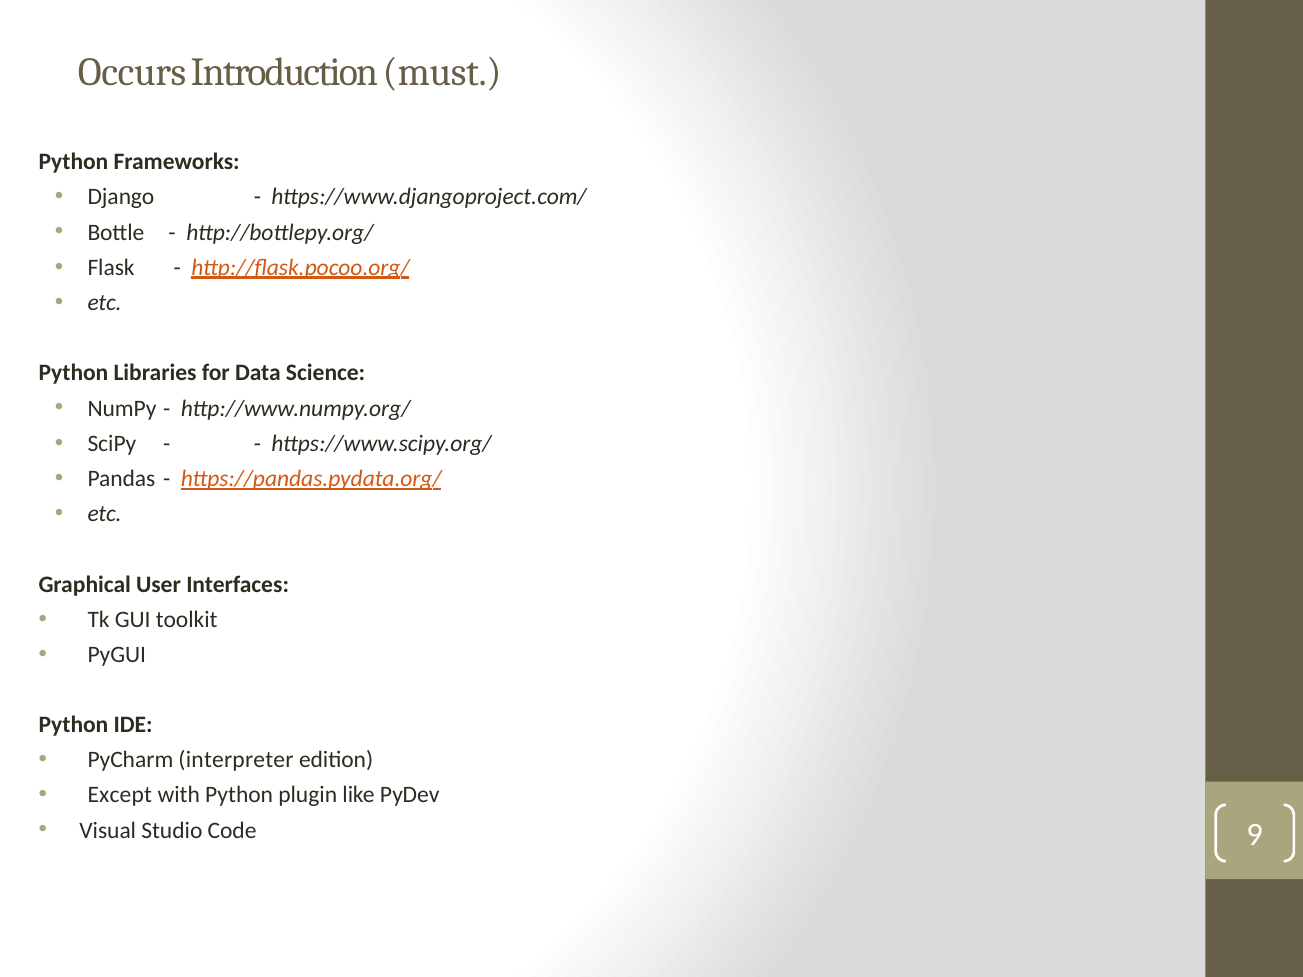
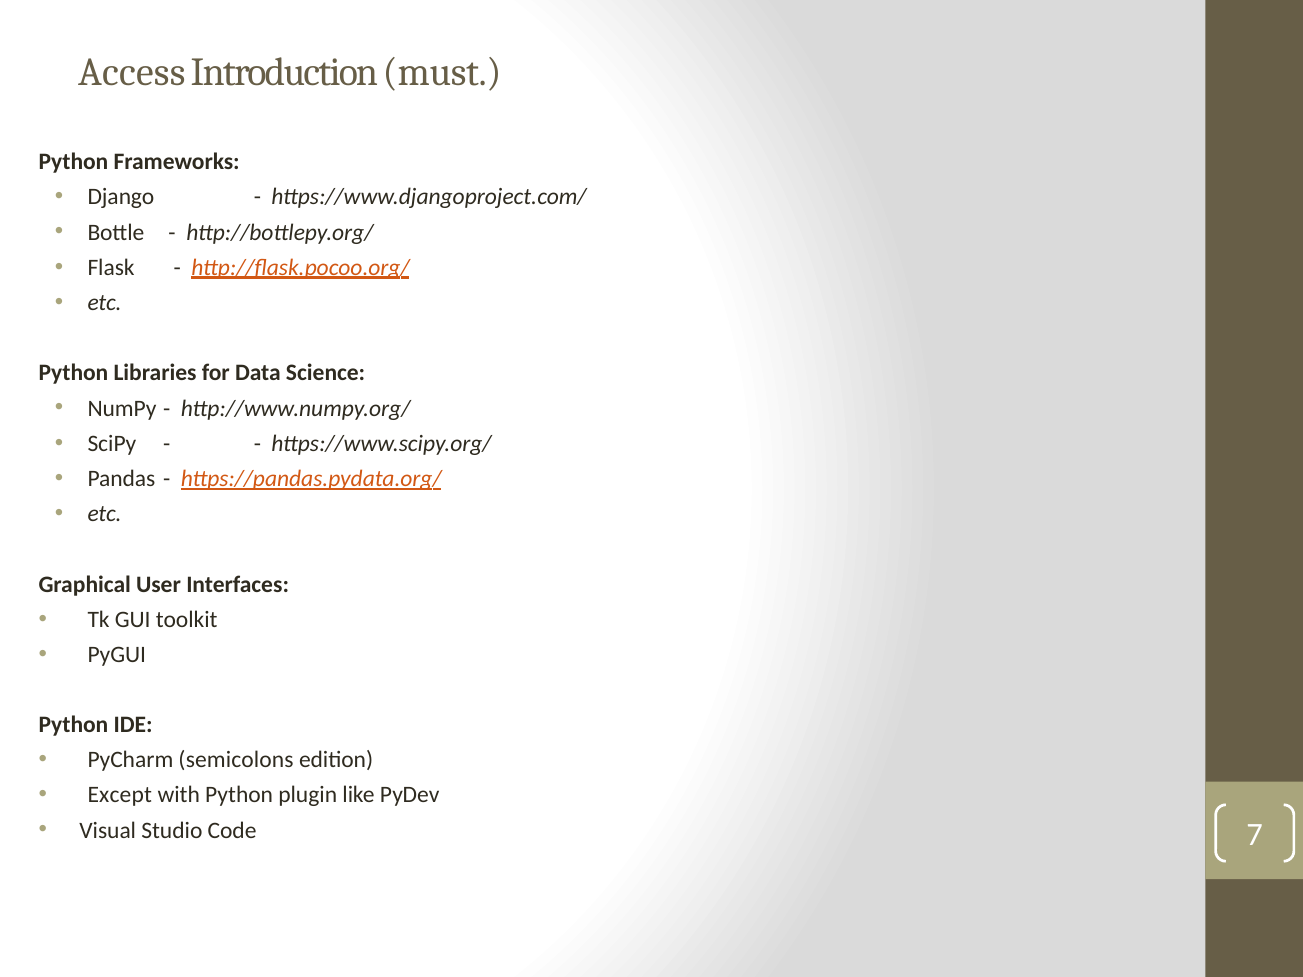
Occurs: Occurs -> Access (132, 72)
interpreter: interpreter -> semicolons (236, 760)
9: 9 -> 7 (1255, 835)
